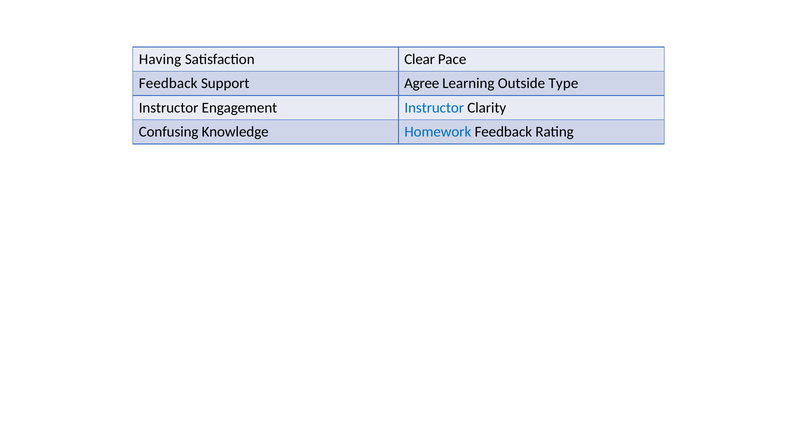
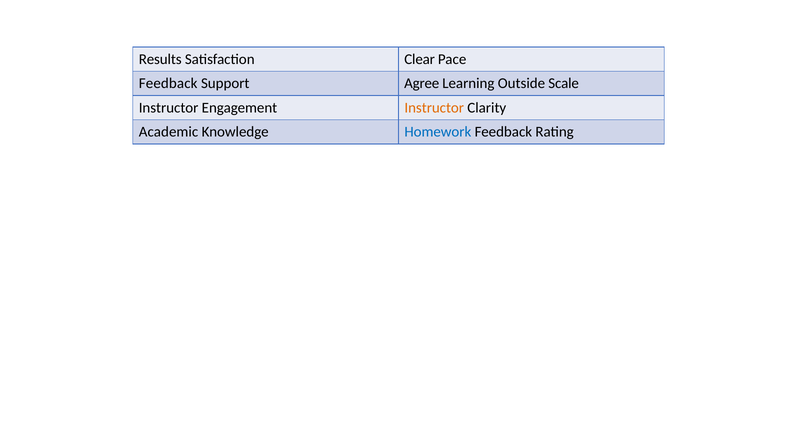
Having: Having -> Results (160, 59)
Type: Type -> Scale (564, 84)
Instructor colour: blue -> orange (434, 108)
Confusing: Confusing -> Academic (169, 132)
